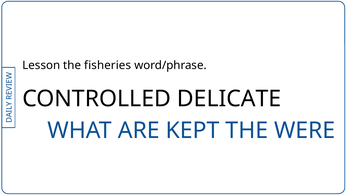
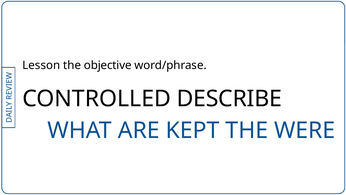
fisheries: fisheries -> objective (108, 65)
DELICATE: DELICATE -> DESCRIBE (229, 99)
